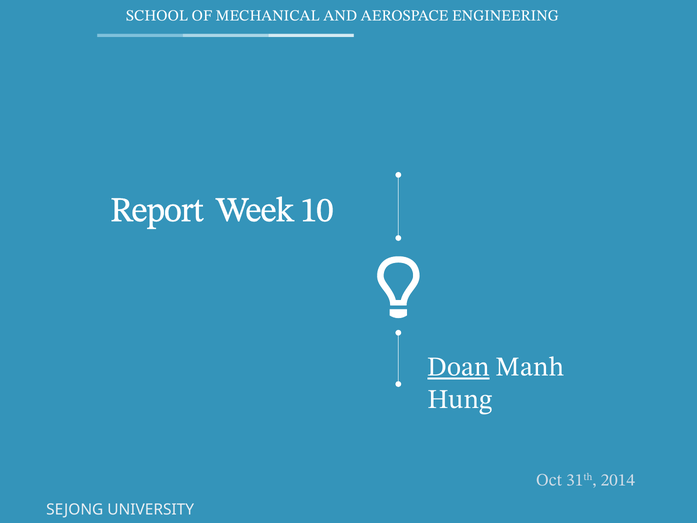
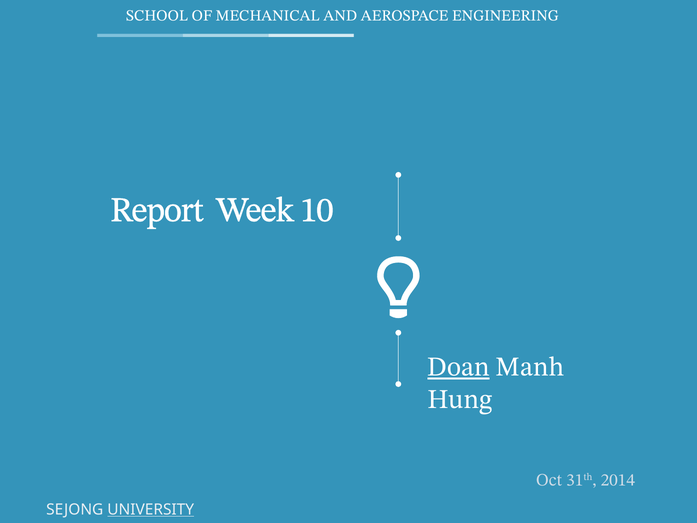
UNIVERSITY underline: none -> present (151, 509)
